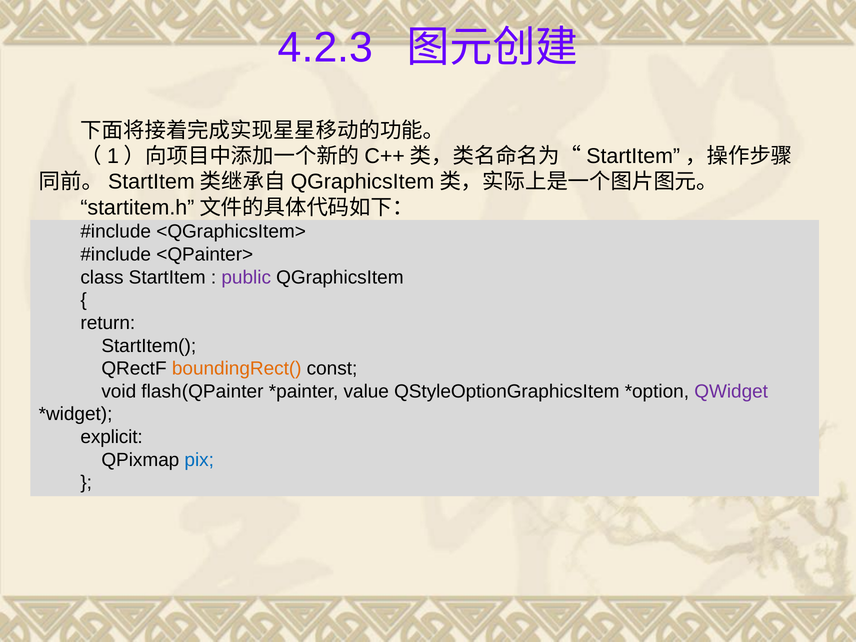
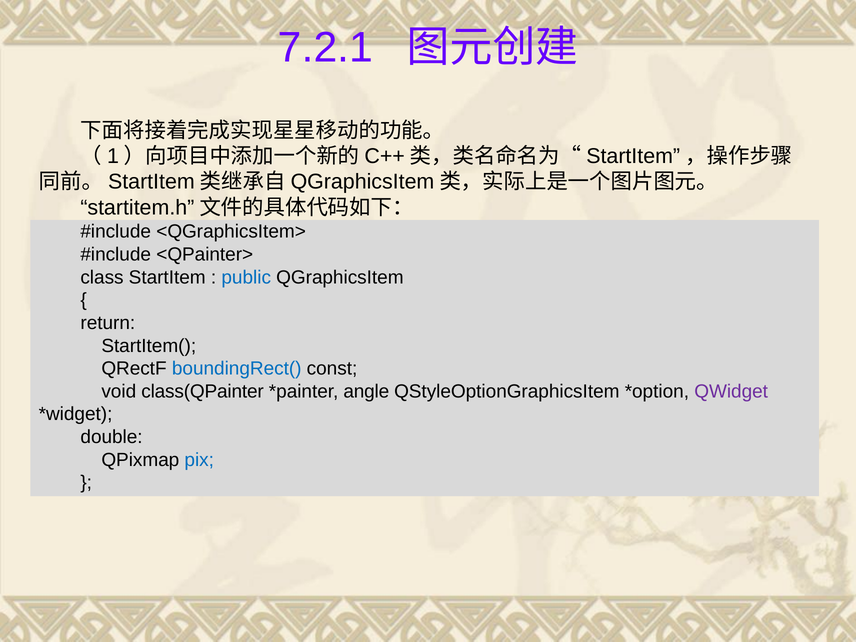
4.2.3: 4.2.3 -> 7.2.1 (325, 48)
public colour: purple -> blue (246, 277)
boundingRect( colour: orange -> blue (237, 369)
flash(QPainter: flash(QPainter -> class(QPainter (203, 391)
value: value -> angle (366, 391)
explicit: explicit -> double (112, 437)
